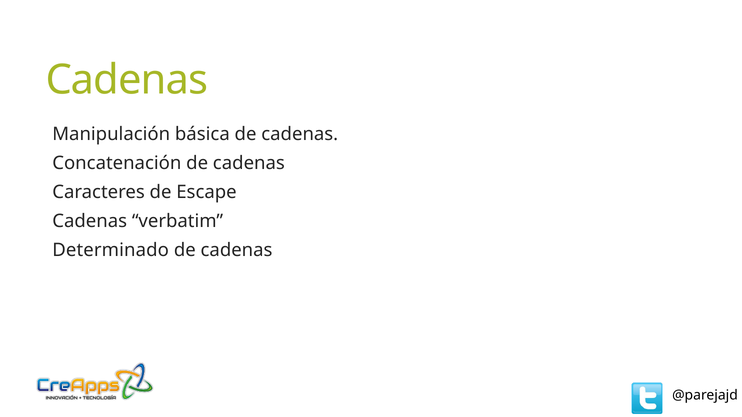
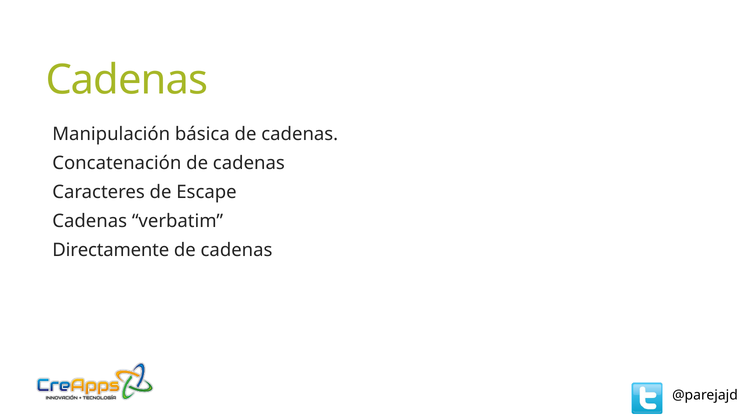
Determinado: Determinado -> Directamente (111, 250)
